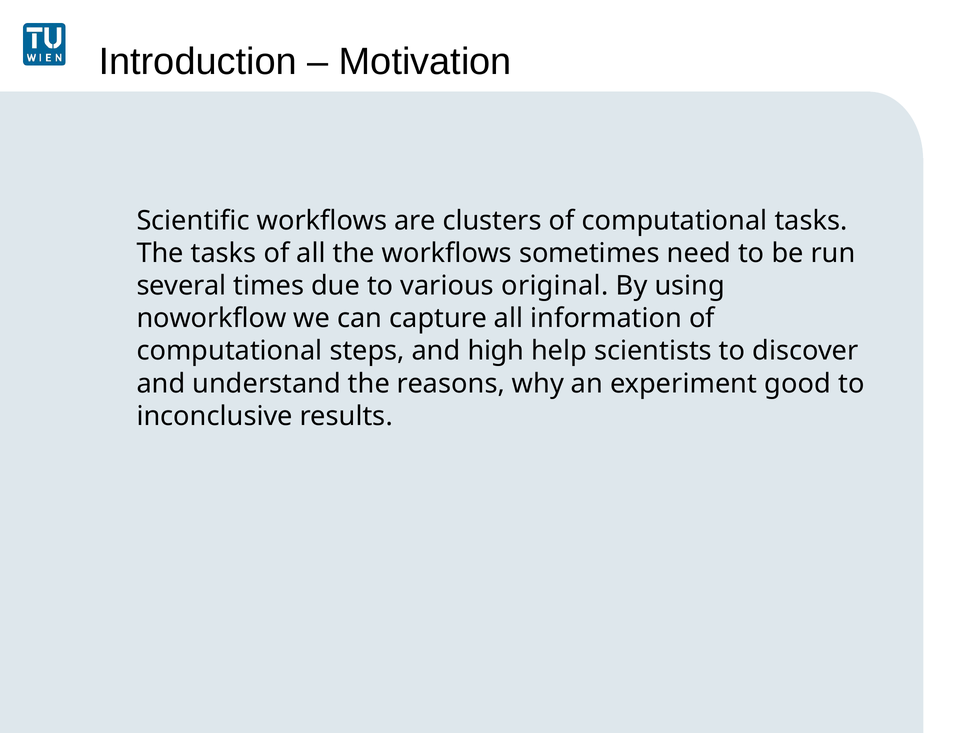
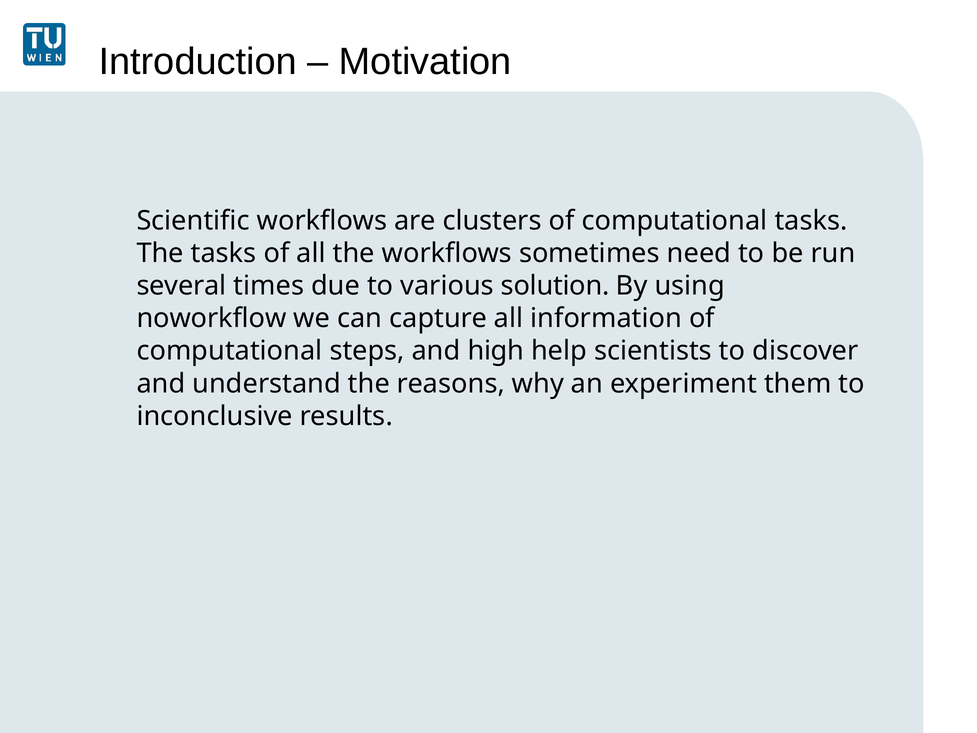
original: original -> solution (555, 286)
good: good -> them (798, 383)
